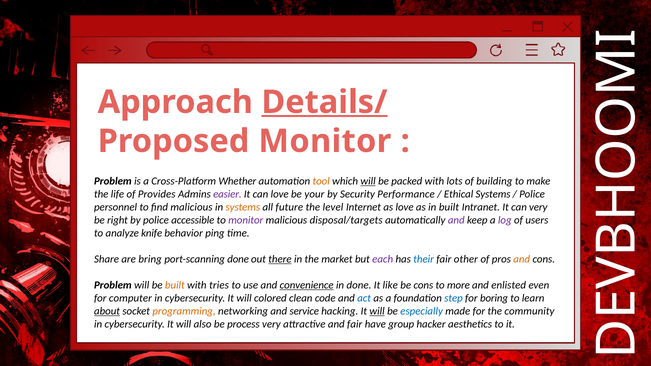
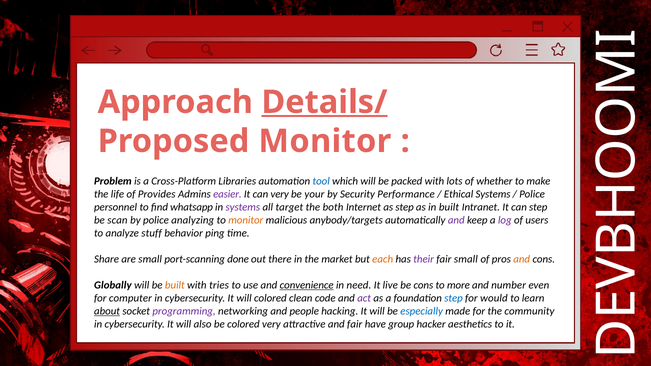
Whether: Whether -> Libraries (237, 181)
tool colour: orange -> blue (321, 181)
will underline: present -> none (368, 181)
building: building -> whether (494, 181)
can love: love -> very (280, 194)
find malicious: malicious -> whatsapp (192, 207)
systems colour: orange -> purple (243, 207)
future: future -> target (289, 207)
level: level -> both (333, 207)
as love: love -> step (405, 207)
can very: very -> step (538, 207)
right: right -> scan (117, 220)
accessible: accessible -> analyzing (193, 220)
monitor colour: purple -> orange (246, 220)
disposal/targets: disposal/targets -> anybody/targets (346, 220)
knife: knife -> stuff (152, 233)
are bring: bring -> small (150, 259)
there underline: present -> none (280, 259)
each colour: purple -> orange (383, 259)
their colour: blue -> purple (424, 259)
fair other: other -> small (466, 259)
Problem: Problem -> Globally (113, 285)
in done: done -> need (359, 285)
like: like -> live (390, 285)
enlisted: enlisted -> number (509, 285)
act colour: blue -> purple (364, 298)
boring: boring -> would (494, 298)
programming colour: orange -> purple (184, 311)
service: service -> people (304, 311)
will underline: present -> none (377, 311)
be process: process -> colored (243, 324)
